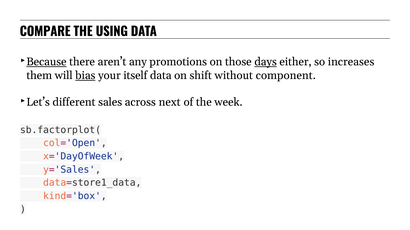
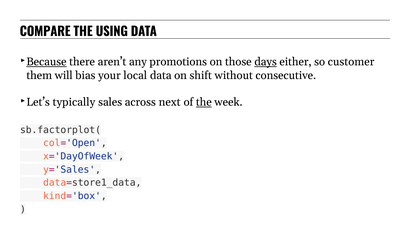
increases: increases -> customer (351, 62)
bias underline: present -> none (85, 75)
itself: itself -> local (135, 75)
component: component -> consecutive (286, 75)
different: different -> typically (74, 102)
the underline: none -> present (204, 102)
